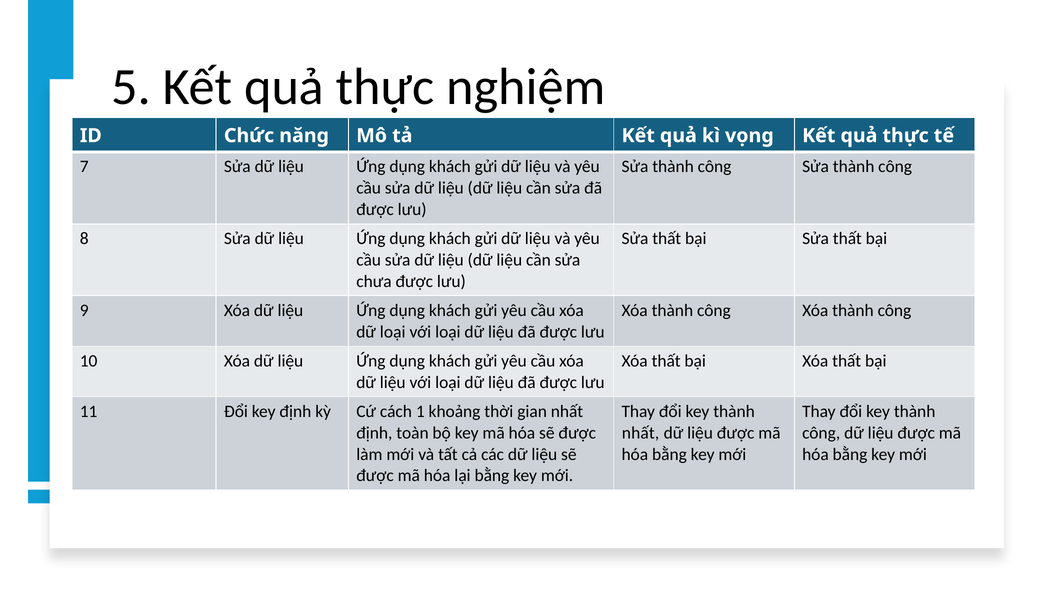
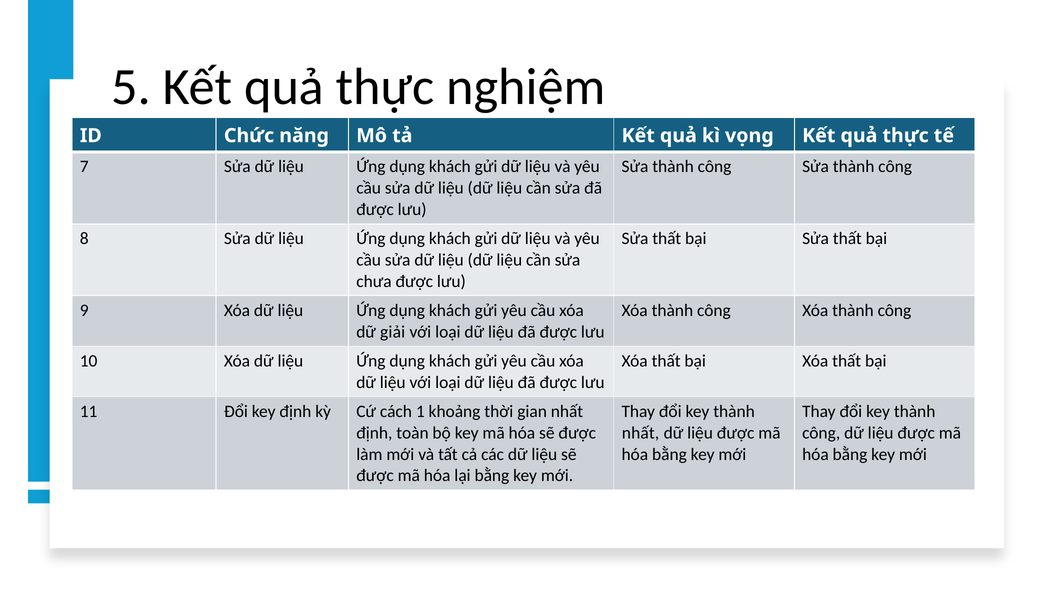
dữ loại: loại -> giải (393, 332)
